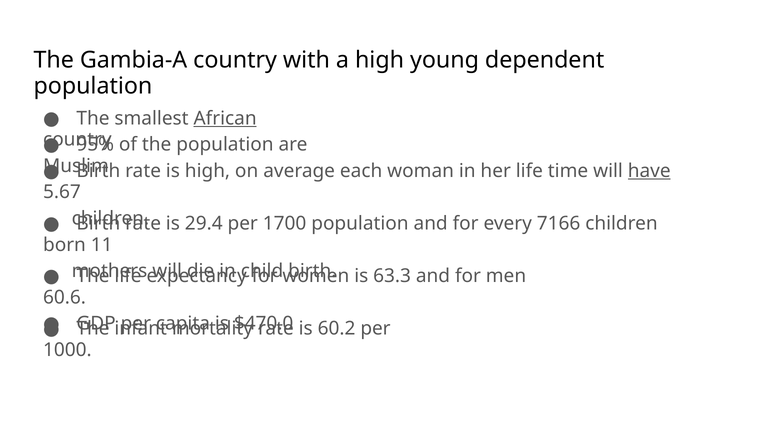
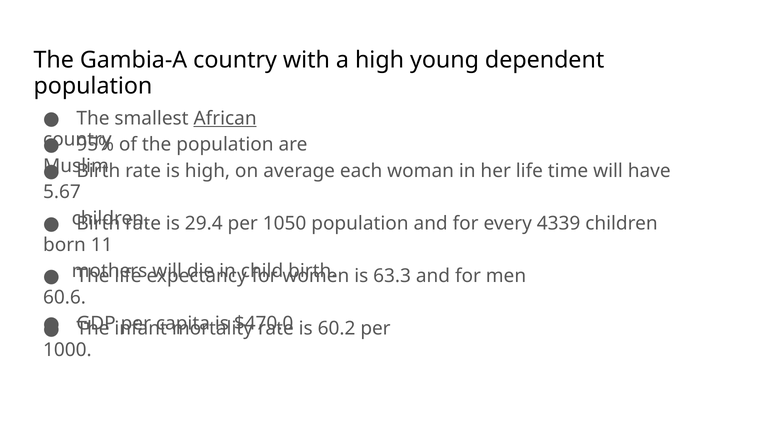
have underline: present -> none (649, 171)
1700: 1700 -> 1050 (285, 223)
7166: 7166 -> 4339 (559, 223)
